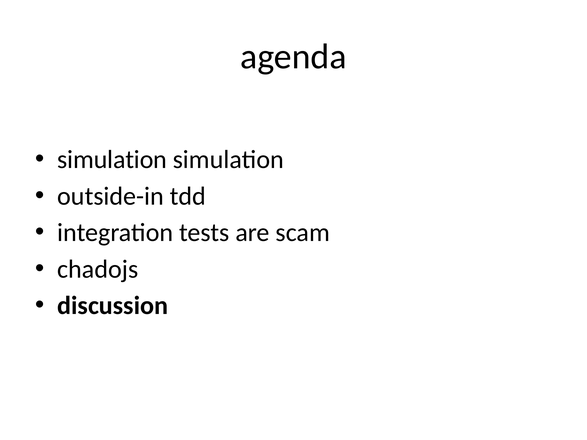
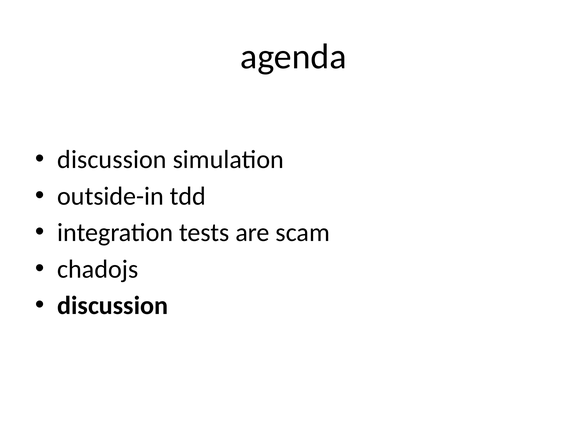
simulation: simulation -> discussion (112, 160)
